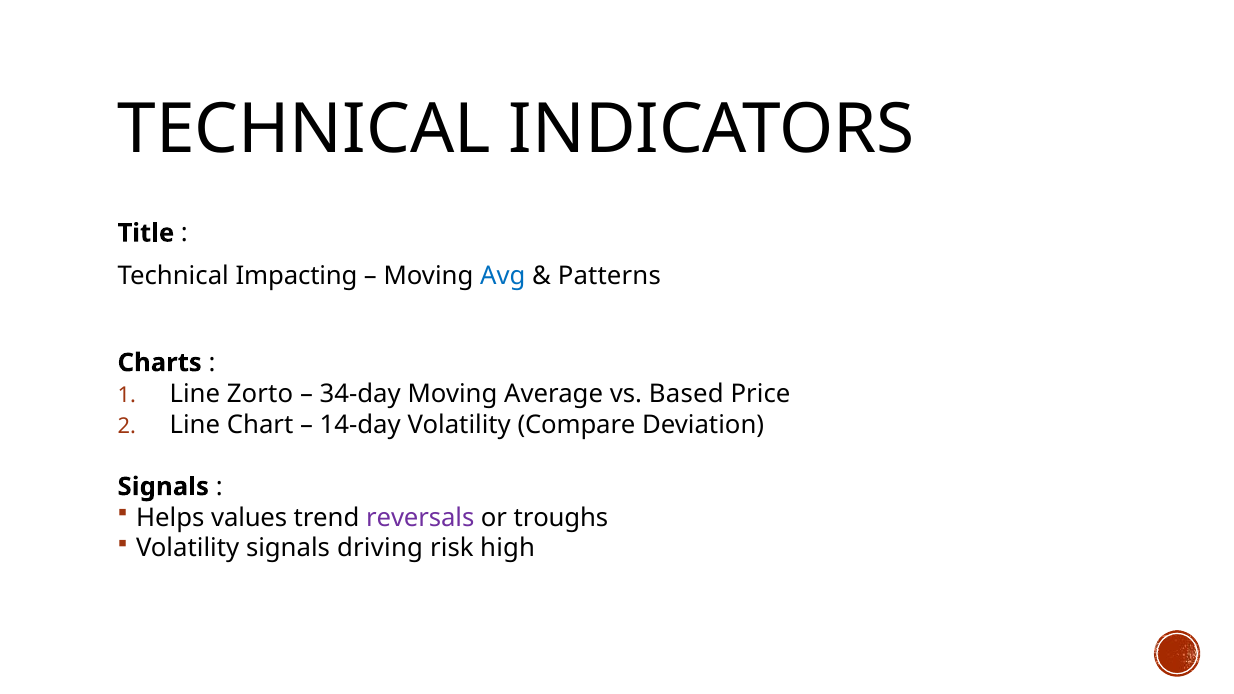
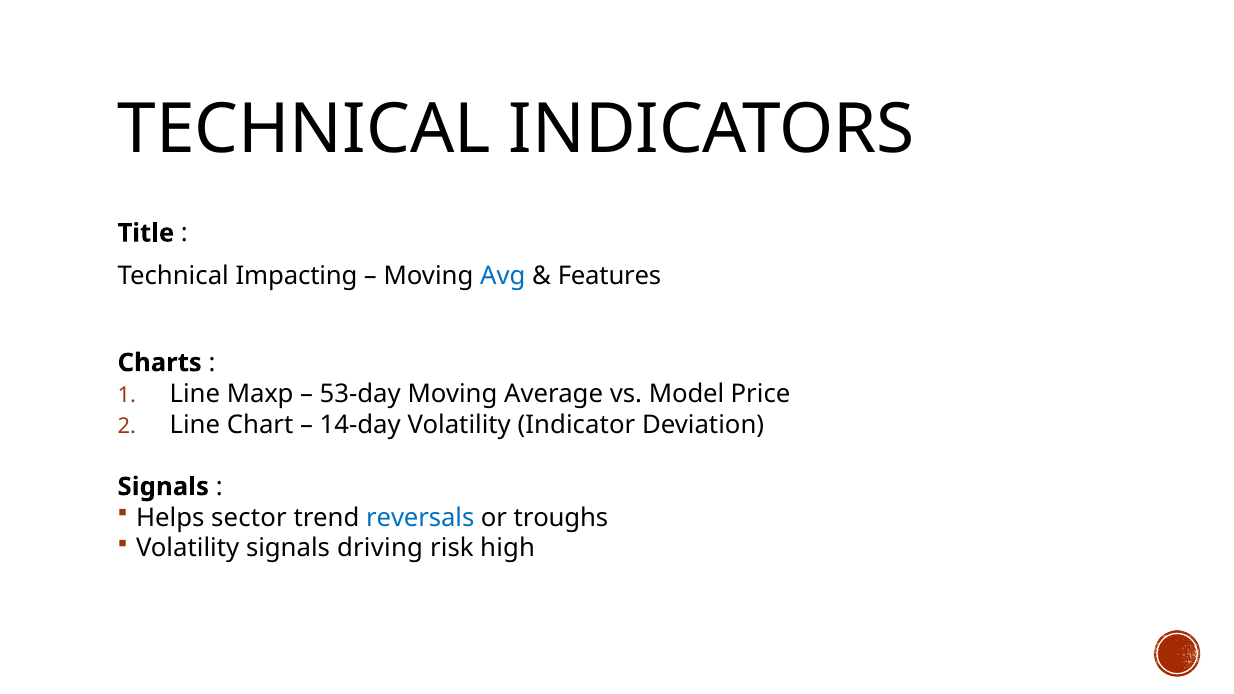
Patterns: Patterns -> Features (609, 276)
Zorto: Zorto -> Maxp (260, 394)
34-day: 34-day -> 53-day (360, 394)
Based: Based -> Model (687, 394)
Compare: Compare -> Indicator (576, 425)
values: values -> sector (249, 518)
reversals colour: purple -> blue (420, 518)
